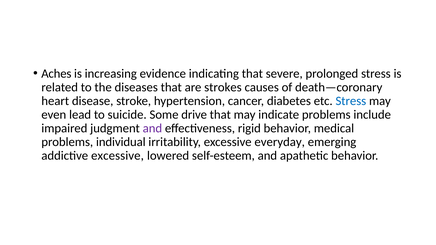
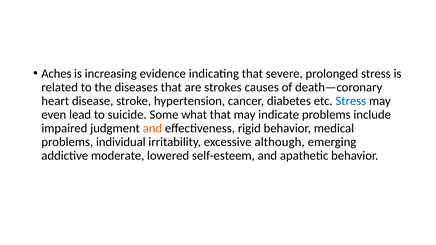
drive: drive -> what (194, 115)
and colour: purple -> orange (152, 129)
everyday: everyday -> although (280, 142)
addictive excessive: excessive -> moderate (118, 156)
